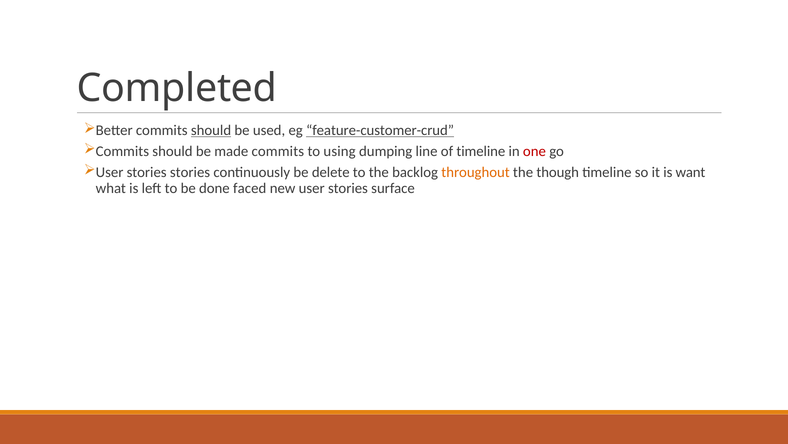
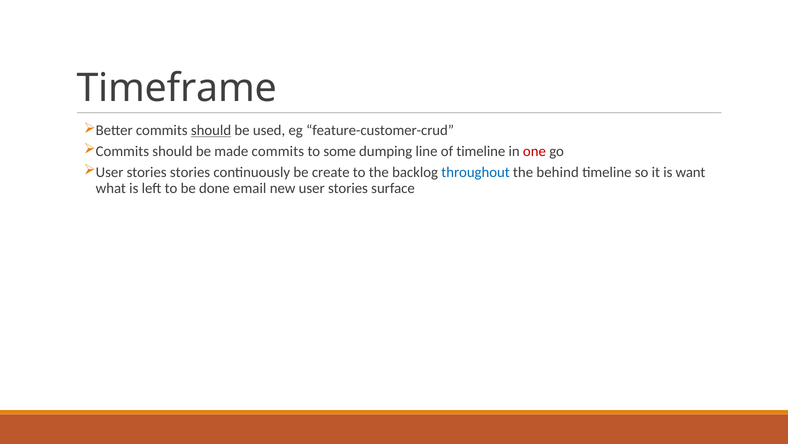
Completed: Completed -> Timeframe (177, 88)
feature-customer-crud underline: present -> none (380, 130)
using: using -> some (340, 151)
delete: delete -> create (331, 172)
throughout colour: orange -> blue (476, 172)
though: though -> behind (558, 172)
faced: faced -> email (250, 188)
